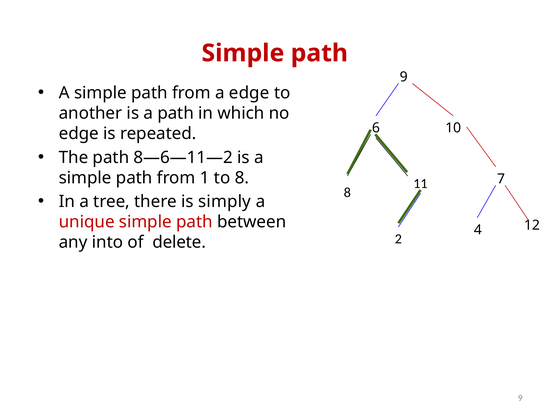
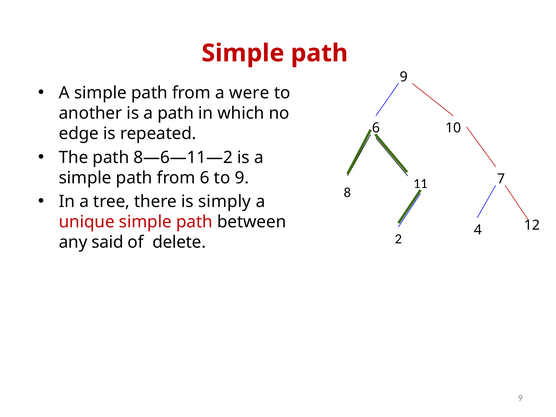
a edge: edge -> were (249, 93)
from 1: 1 -> 6 (205, 178)
to 8: 8 -> 9 (242, 178)
into: into -> said (108, 242)
